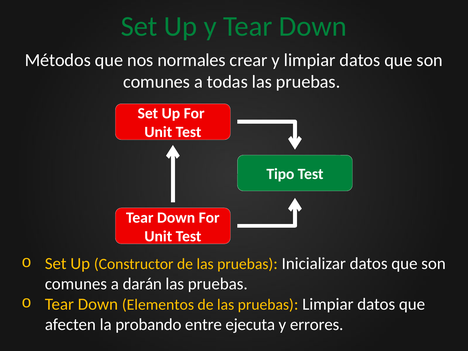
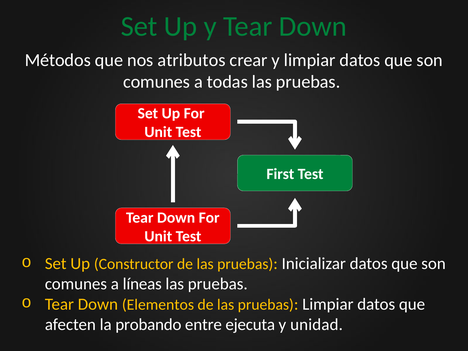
normales: normales -> atributos (192, 60)
Tipo: Tipo -> First (280, 174)
darán: darán -> líneas (142, 284)
errores: errores -> unidad (317, 325)
